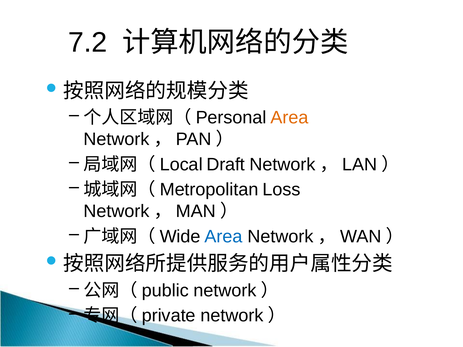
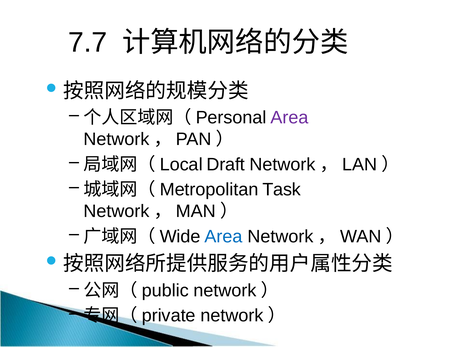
7.2: 7.2 -> 7.7 (88, 42)
Area colour: orange -> purple (290, 118)
Loss: Loss -> Task (282, 190)
